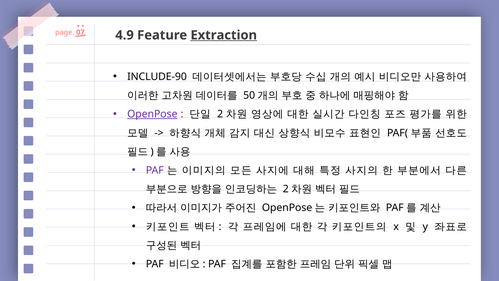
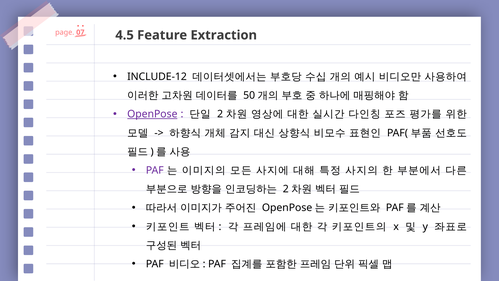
4.9: 4.9 -> 4.5 (125, 35)
Extraction underline: present -> none (224, 35)
INCLUDE-90: INCLUDE-90 -> INCLUDE-12 (157, 77)
